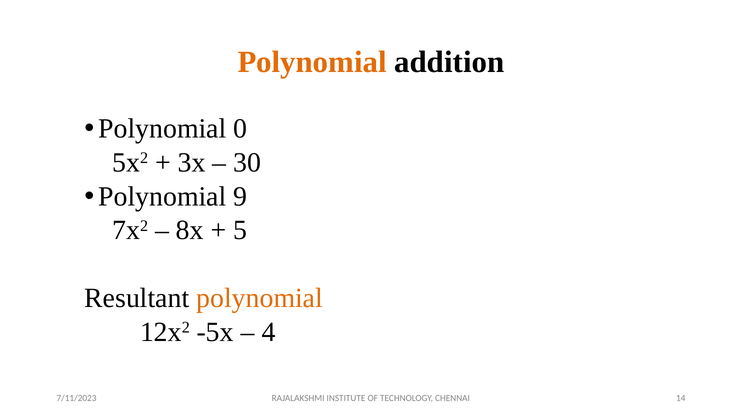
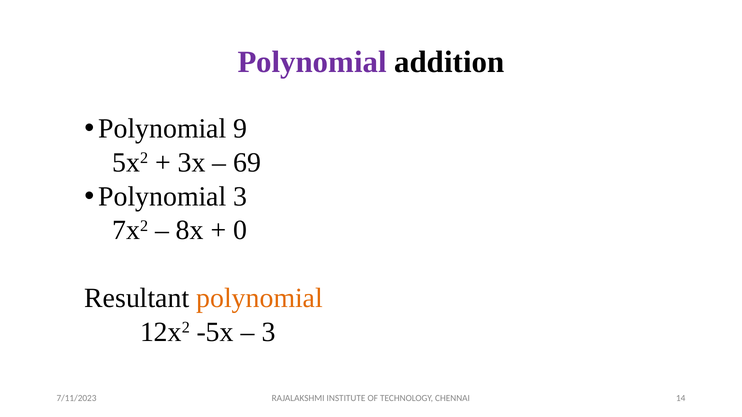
Polynomial colour: orange -> purple (312, 62)
0: 0 -> 9 (240, 129)
30: 30 -> 69 (247, 163)
Polynomial 9: 9 -> 3 (240, 197)
5: 5 -> 0 (240, 230)
4: 4 -> 3 (269, 332)
